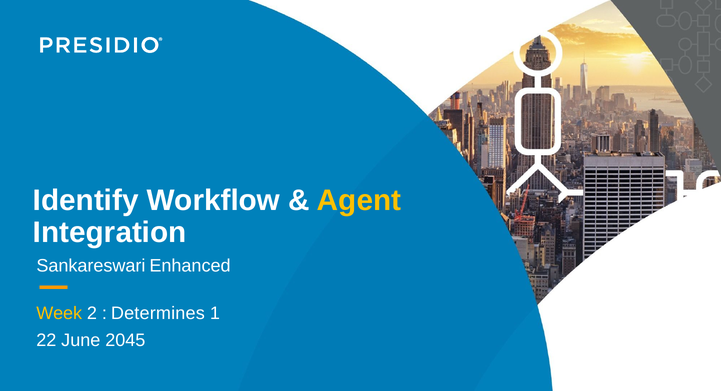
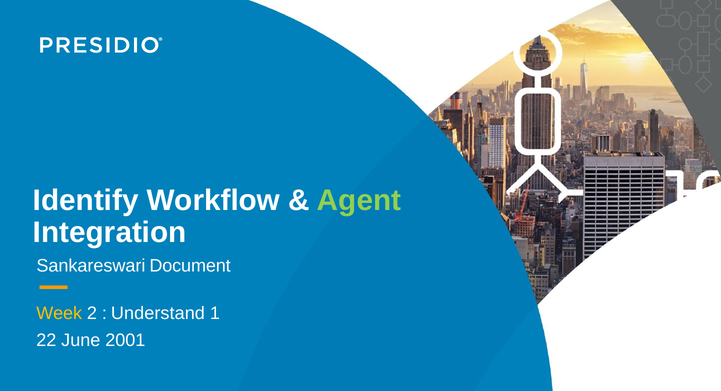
Agent colour: yellow -> light green (359, 201)
Enhanced: Enhanced -> Document (190, 266)
Determines: Determines -> Understand (158, 314)
2045: 2045 -> 2001 (125, 341)
